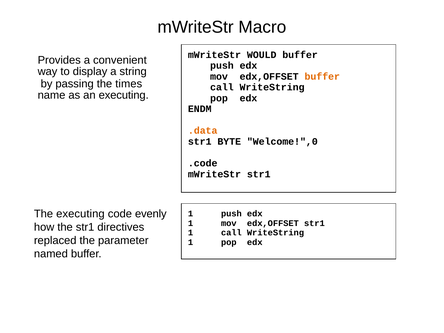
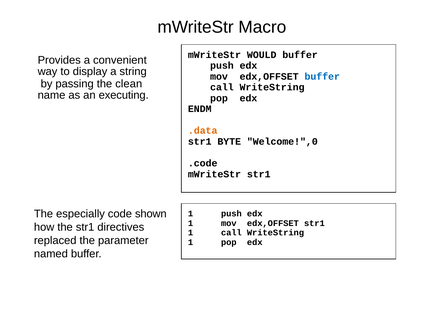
buffer colour: orange -> blue (322, 76)
times: times -> clean (129, 84)
The executing: executing -> especially (80, 214)
evenly: evenly -> shown (151, 214)
